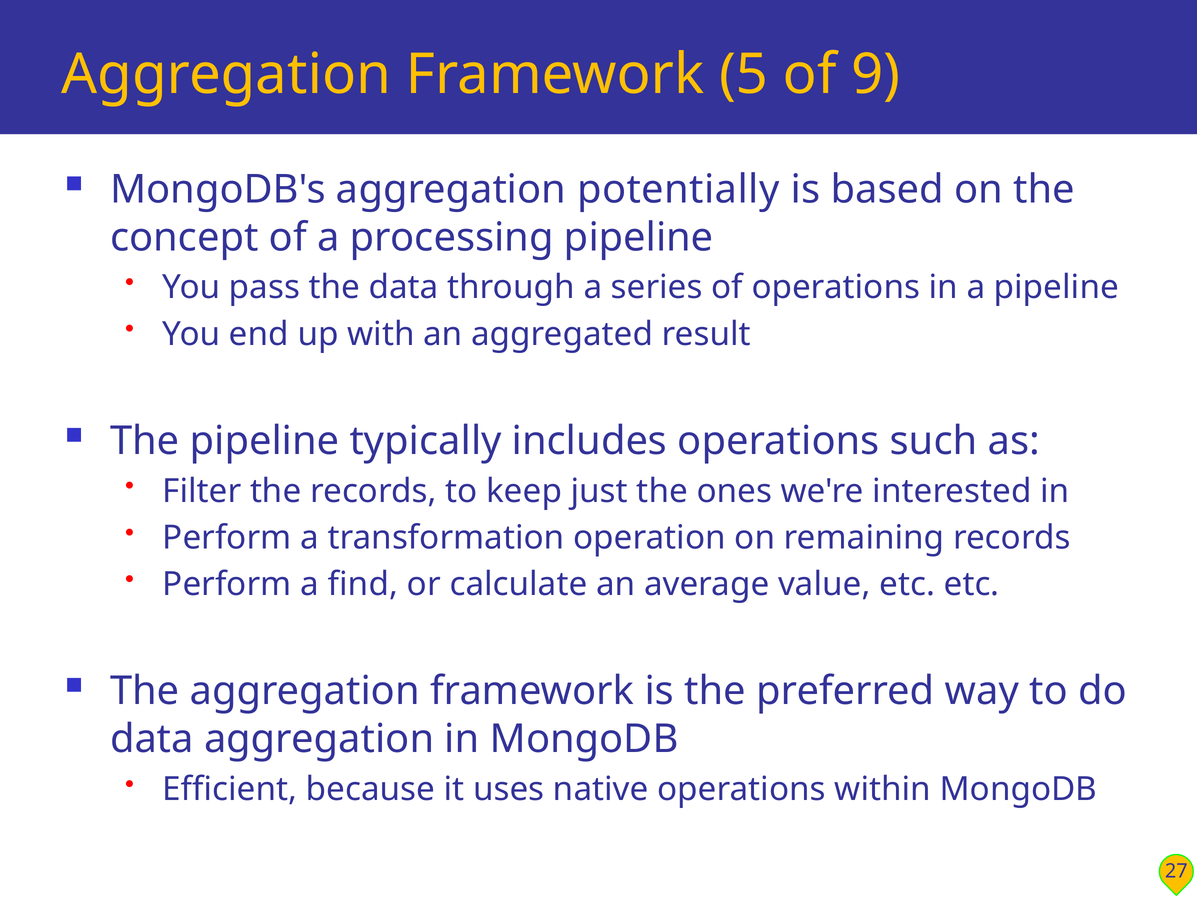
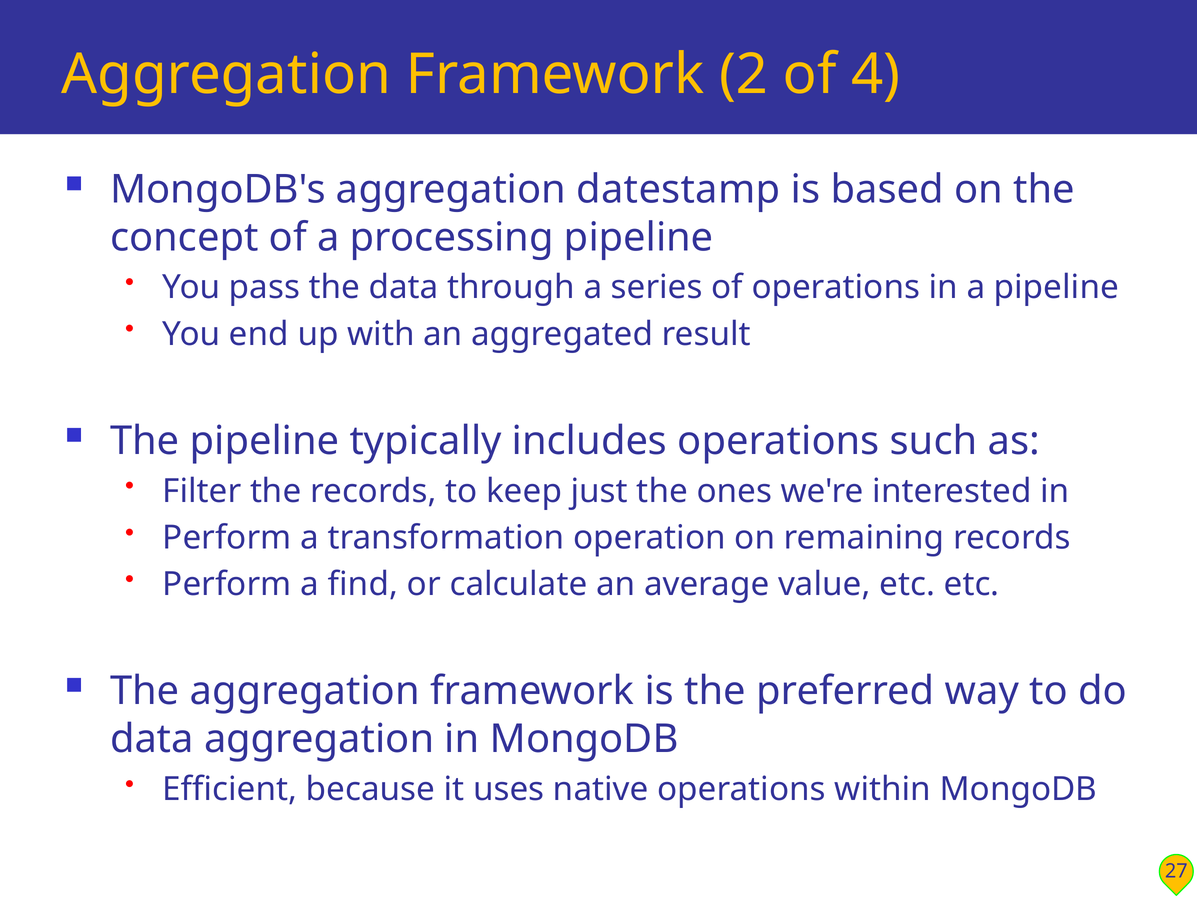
5: 5 -> 2 (744, 75)
9: 9 -> 4 (876, 75)
potentially: potentially -> datestamp (678, 189)
